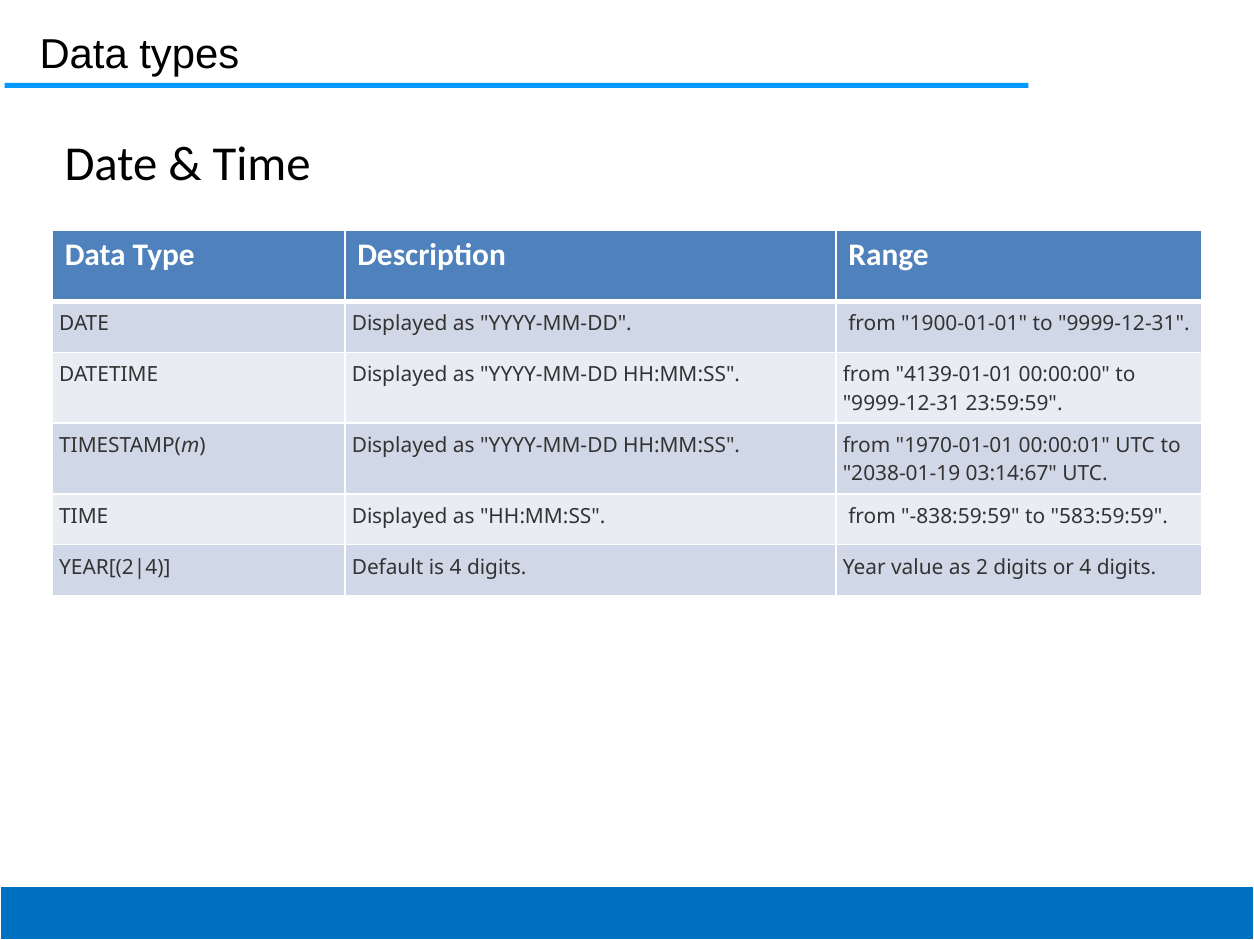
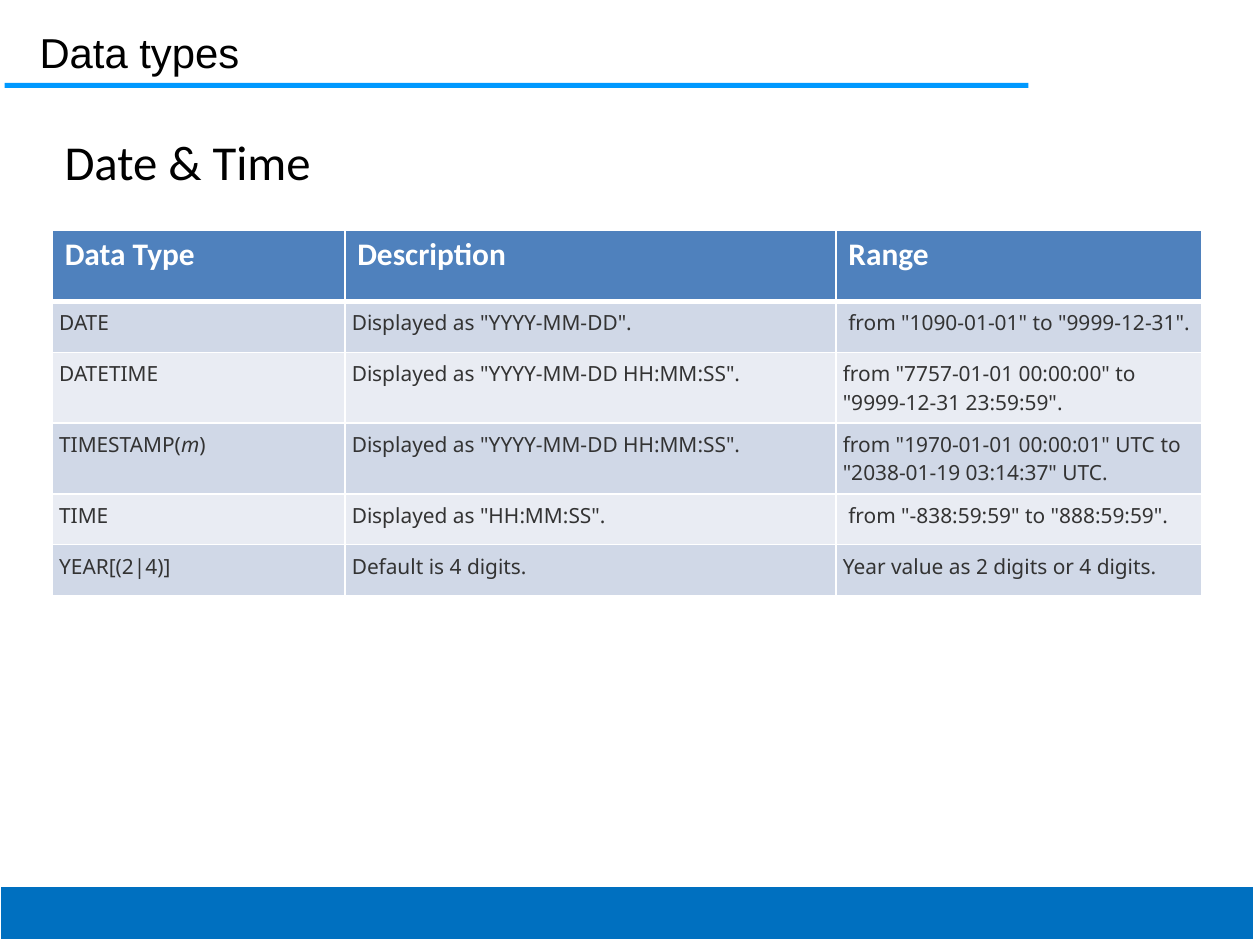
1900-01-01: 1900-01-01 -> 1090-01-01 (964, 324)
4139-01-01: 4139-01-01 -> 7757-01-01 (954, 375)
03:14:67: 03:14:67 -> 03:14:37 (1011, 474)
583:59:59: 583:59:59 -> 888:59:59 (1109, 517)
